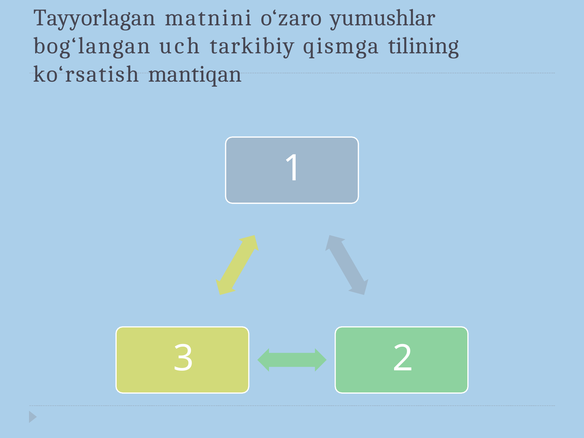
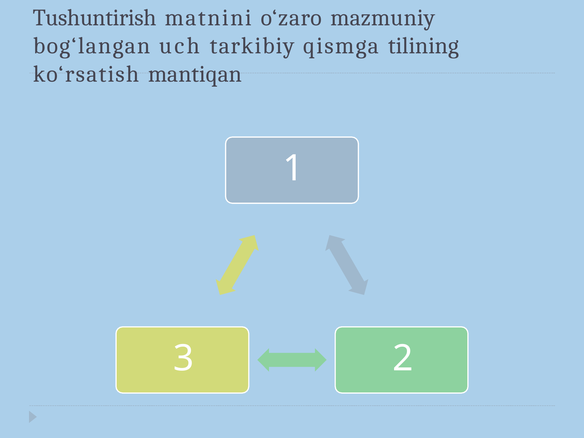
Tayyorlagan: Tayyorlagan -> Tushuntirish (95, 18)
yumushlar: yumushlar -> mazmuniy (383, 18)
